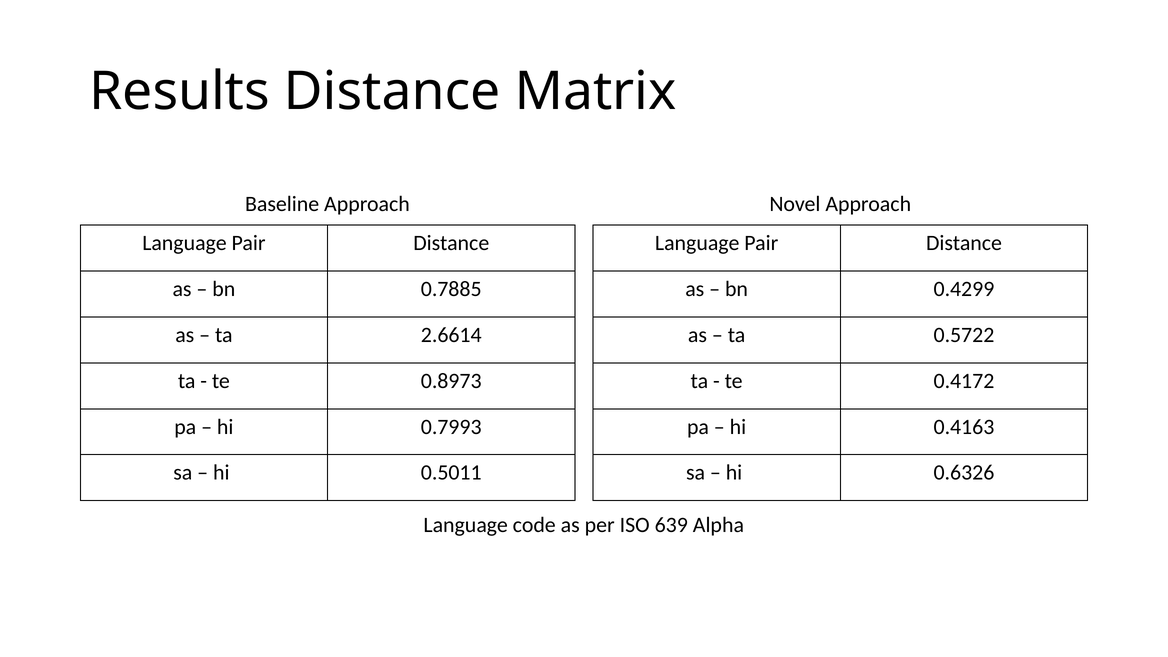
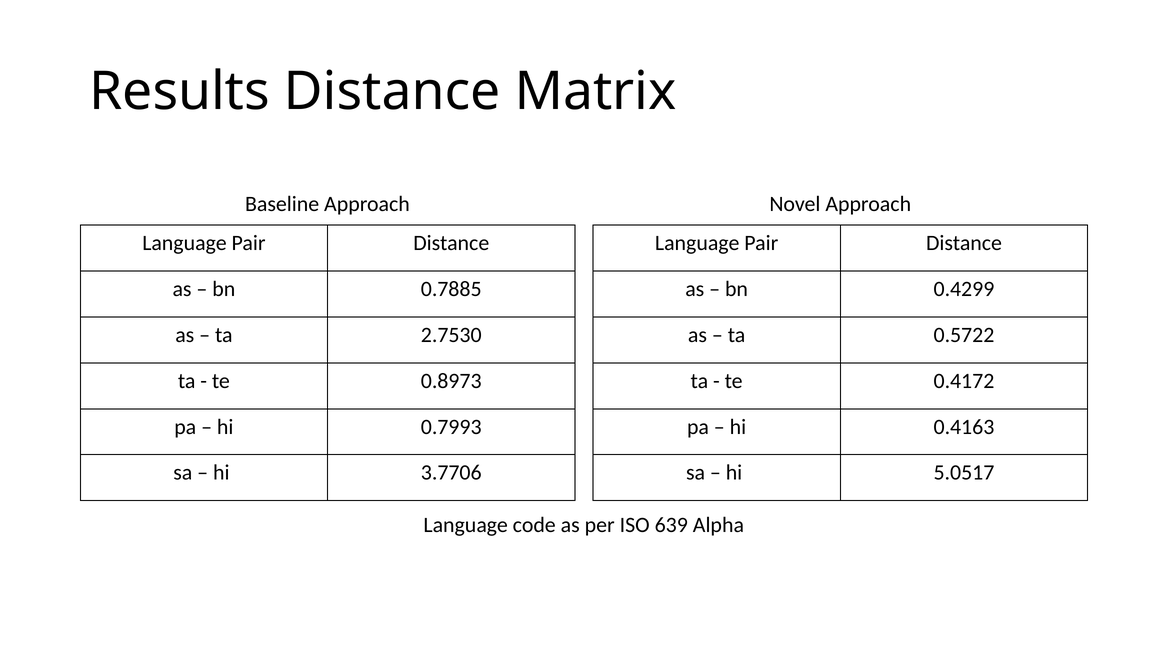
2.6614: 2.6614 -> 2.7530 (451, 335)
0.5011: 0.5011 -> 3.7706 (451, 473)
0.6326: 0.6326 -> 5.0517 (964, 473)
